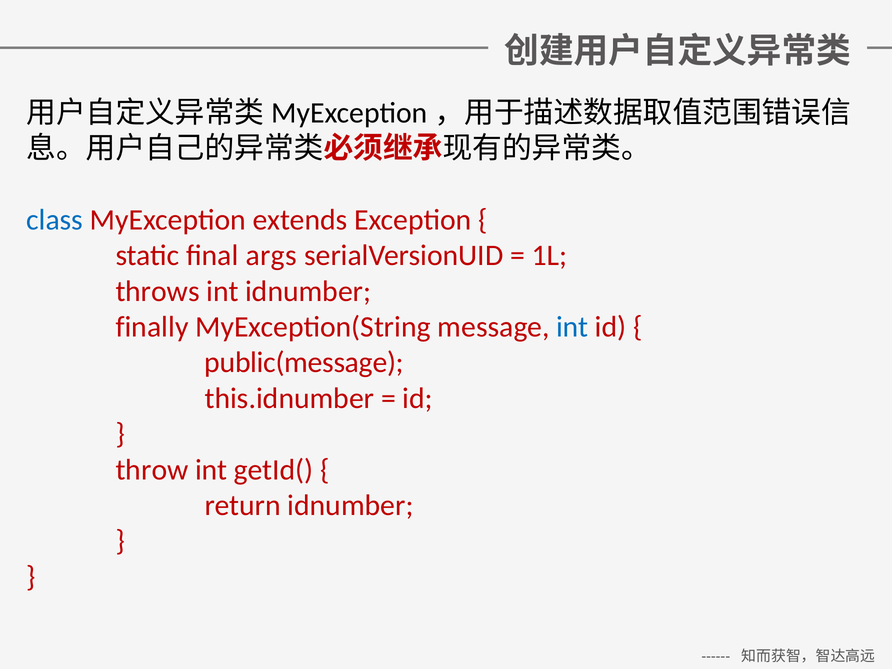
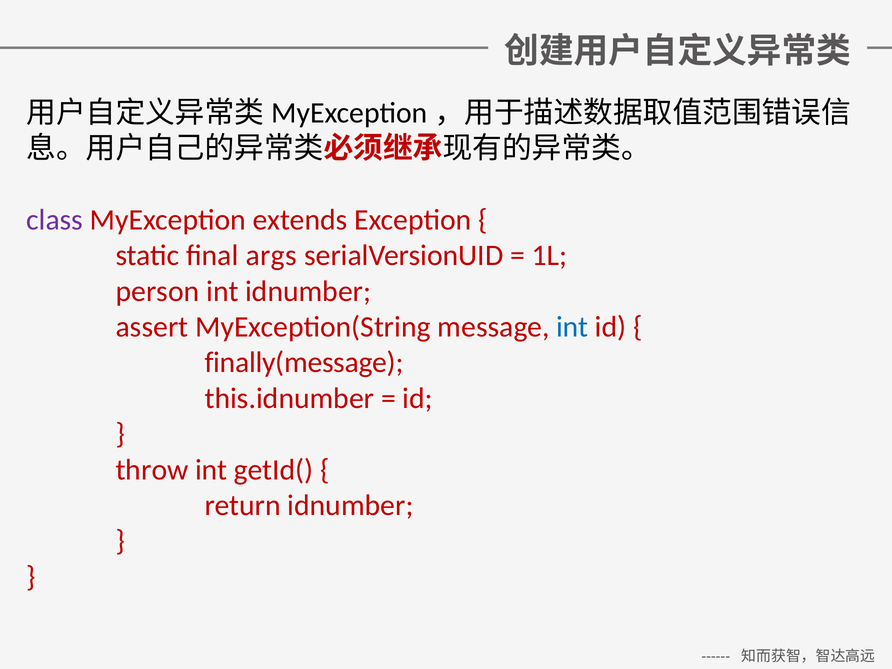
class colour: blue -> purple (55, 220)
throws: throws -> person (158, 291)
finally: finally -> assert (152, 327)
public(message: public(message -> finally(message (304, 363)
